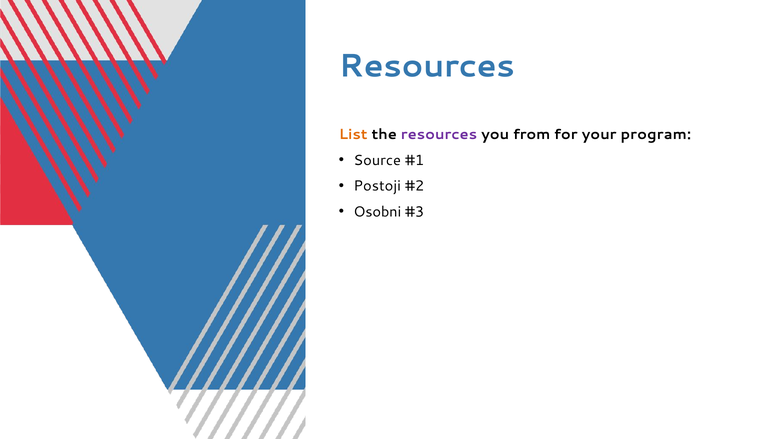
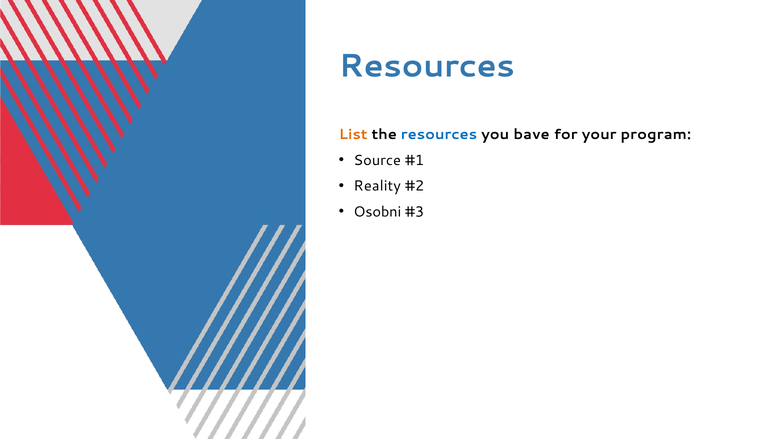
resources colour: purple -> blue (439, 135)
from: from -> bave (532, 135)
Postoji: Postoji -> Reality (377, 186)
